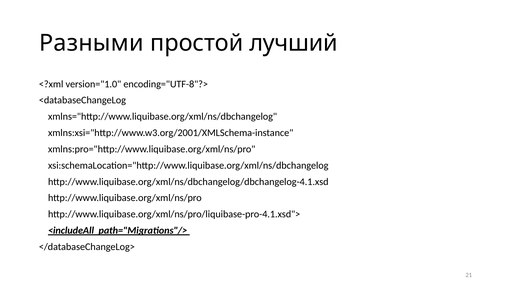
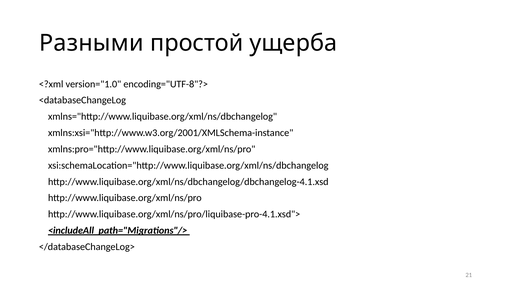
лучший: лучший -> ущерба (293, 43)
